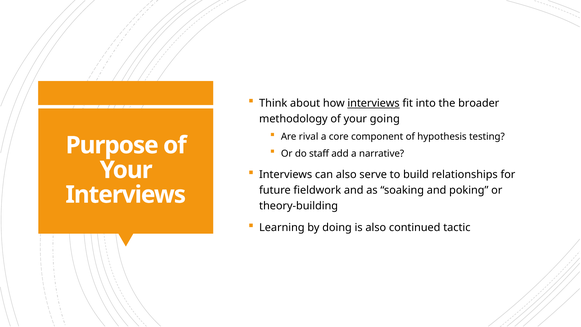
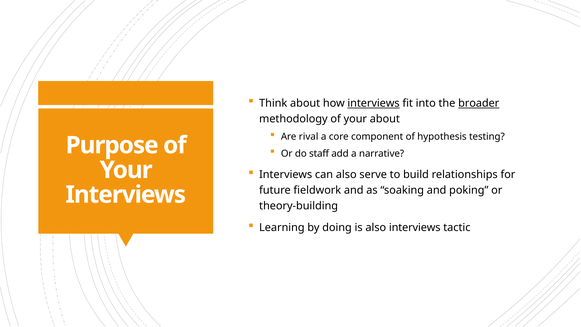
broader underline: none -> present (479, 103)
your going: going -> about (385, 119)
also continued: continued -> interviews (415, 228)
